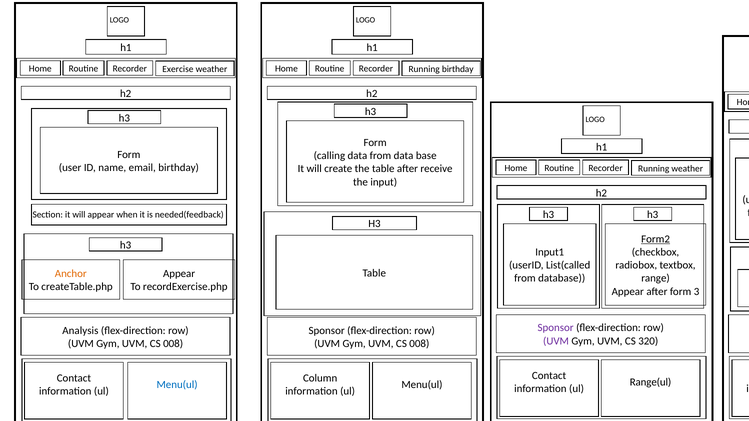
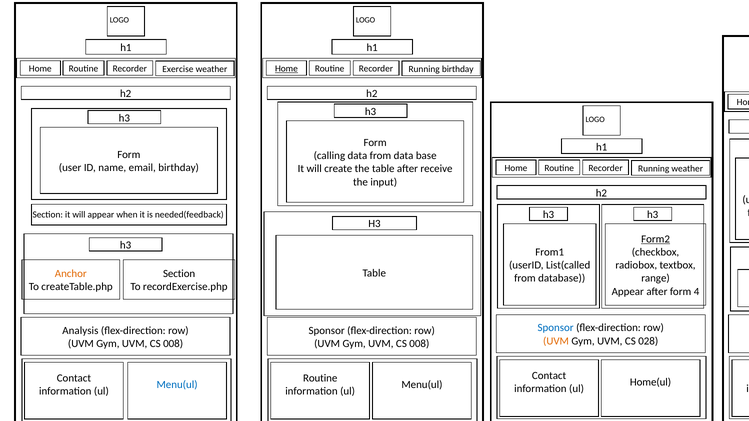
Home underline: none -> present (286, 69)
Input1: Input1 -> From1 (550, 252)
Appear: Appear -> Section (179, 274)
3: 3 -> 4 (697, 292)
Sponsor colour: purple -> blue (556, 328)
UVM colour: purple -> orange (556, 341)
320: 320 -> 028 (648, 341)
Column: Column -> Routine (320, 379)
Range(ul: Range(ul -> Home(ul (651, 383)
